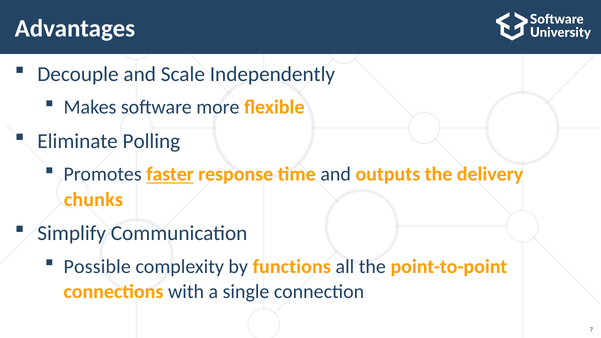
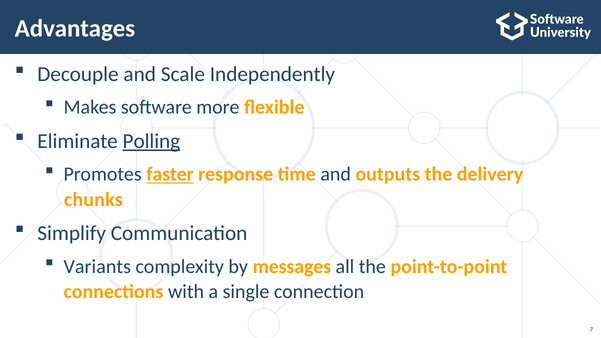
Polling underline: none -> present (151, 141)
Possible: Possible -> Variants (97, 267)
functions: functions -> messages (292, 267)
